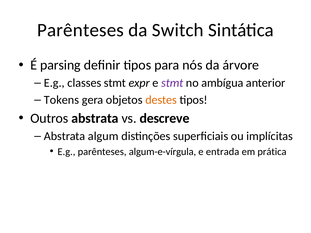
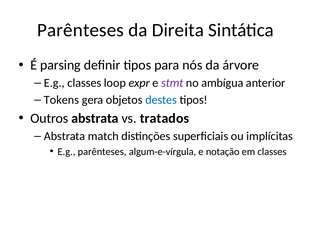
Switch: Switch -> Direita (178, 30)
classes stmt: stmt -> loop (115, 83)
destes colour: orange -> blue (161, 100)
descreve: descreve -> tratados (164, 118)
algum: algum -> match (103, 136)
entrada: entrada -> notação (223, 152)
em prática: prática -> classes (272, 152)
